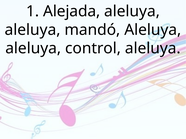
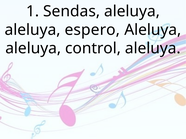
Alejada: Alejada -> Sendas (72, 11)
mandó: mandó -> espero (92, 30)
